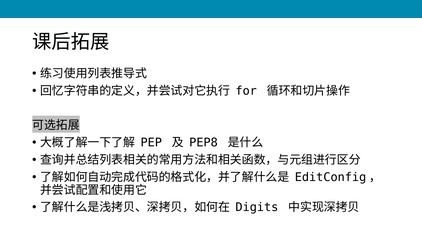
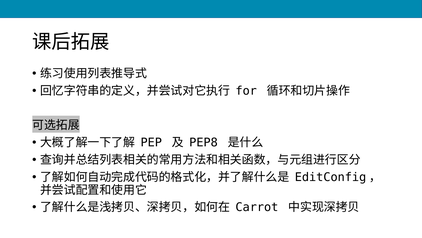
Digits: Digits -> Carrot (257, 207)
